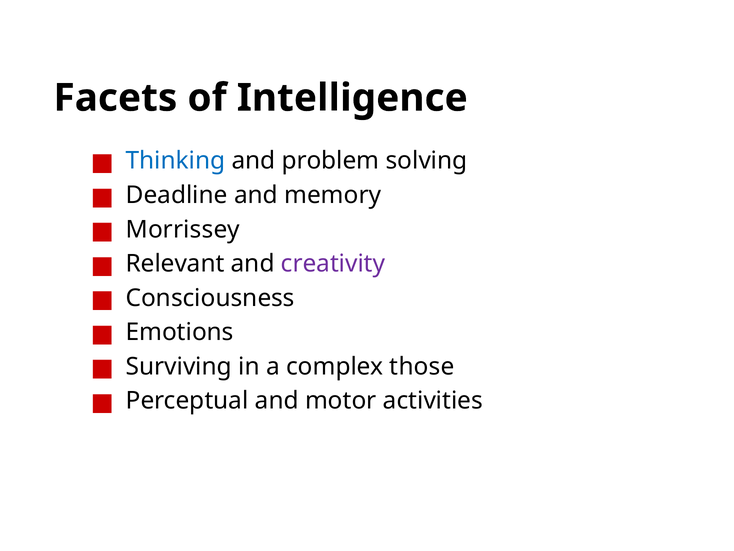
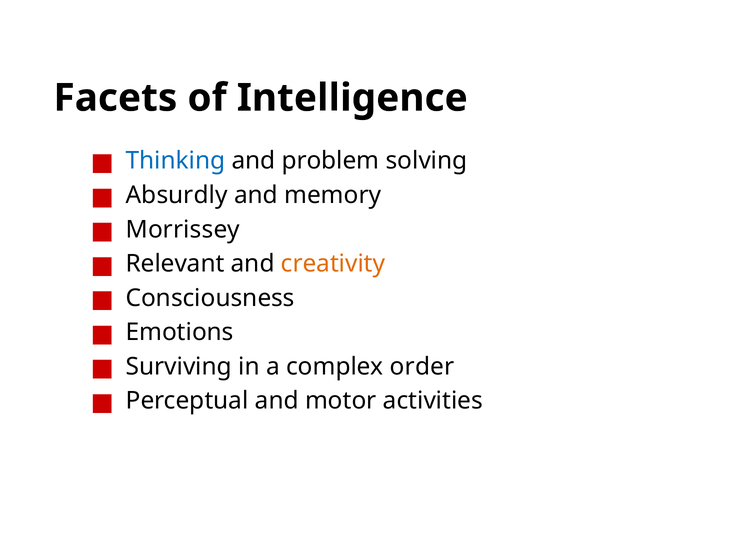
Deadline: Deadline -> Absurdly (177, 195)
creativity colour: purple -> orange (333, 263)
those: those -> order (422, 366)
